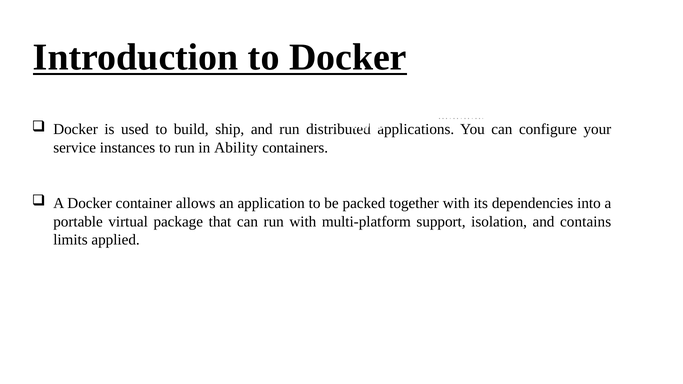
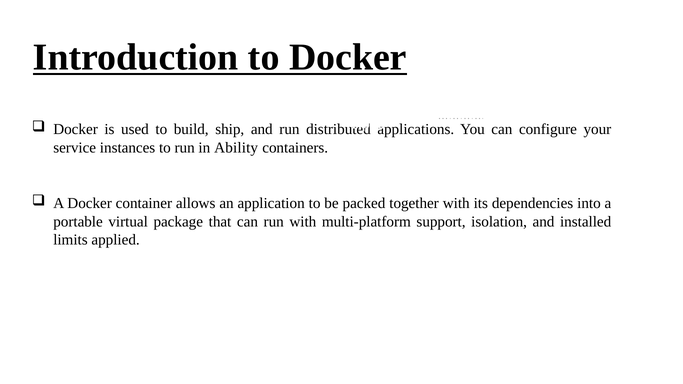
contains: contains -> installed (586, 222)
